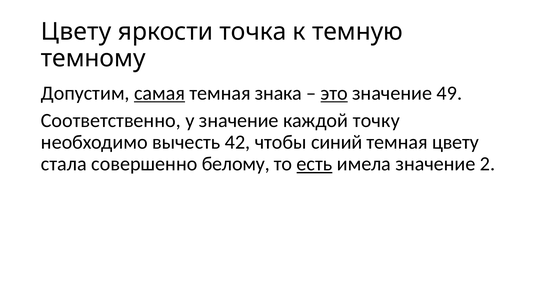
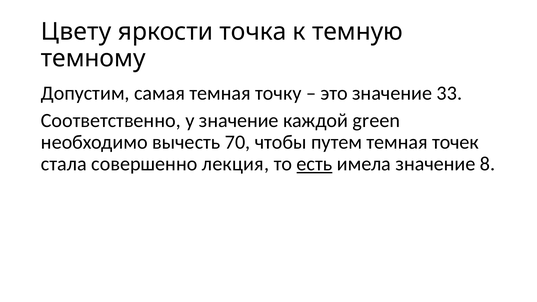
самая underline: present -> none (160, 93)
знака: знака -> точку (278, 93)
это underline: present -> none (334, 93)
49: 49 -> 33 (449, 93)
точку: точку -> green (376, 121)
42: 42 -> 70 (238, 142)
синий: синий -> путем (337, 142)
темная цвету: цвету -> точек (455, 142)
белому: белому -> лекция (236, 164)
2: 2 -> 8 (488, 164)
